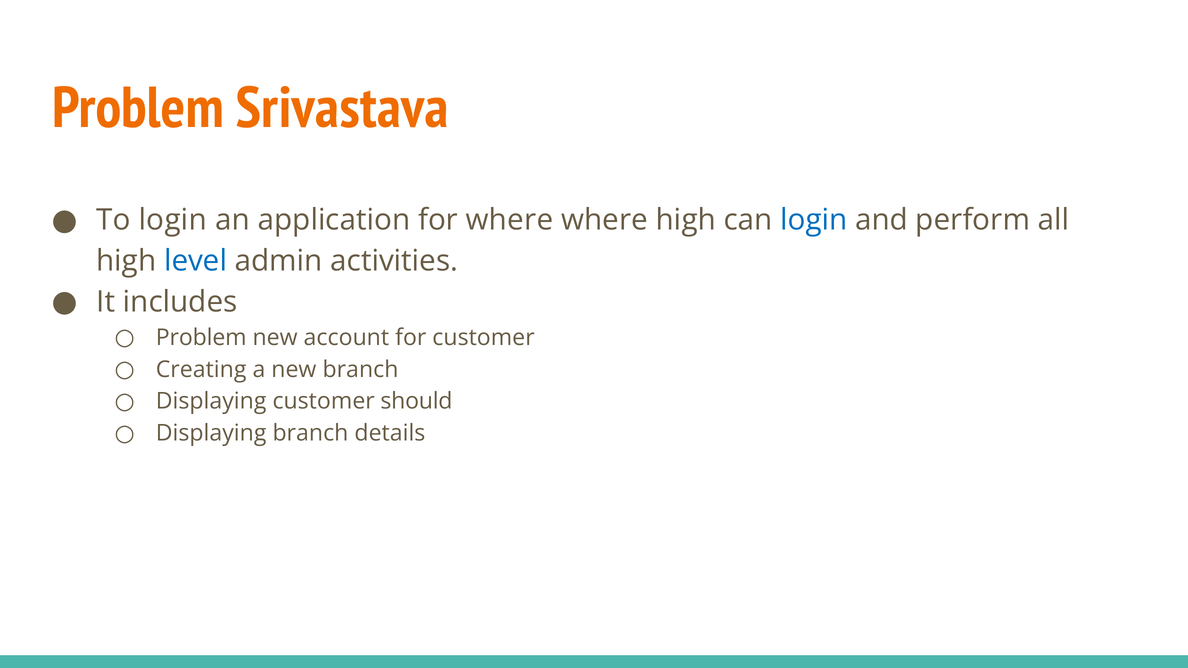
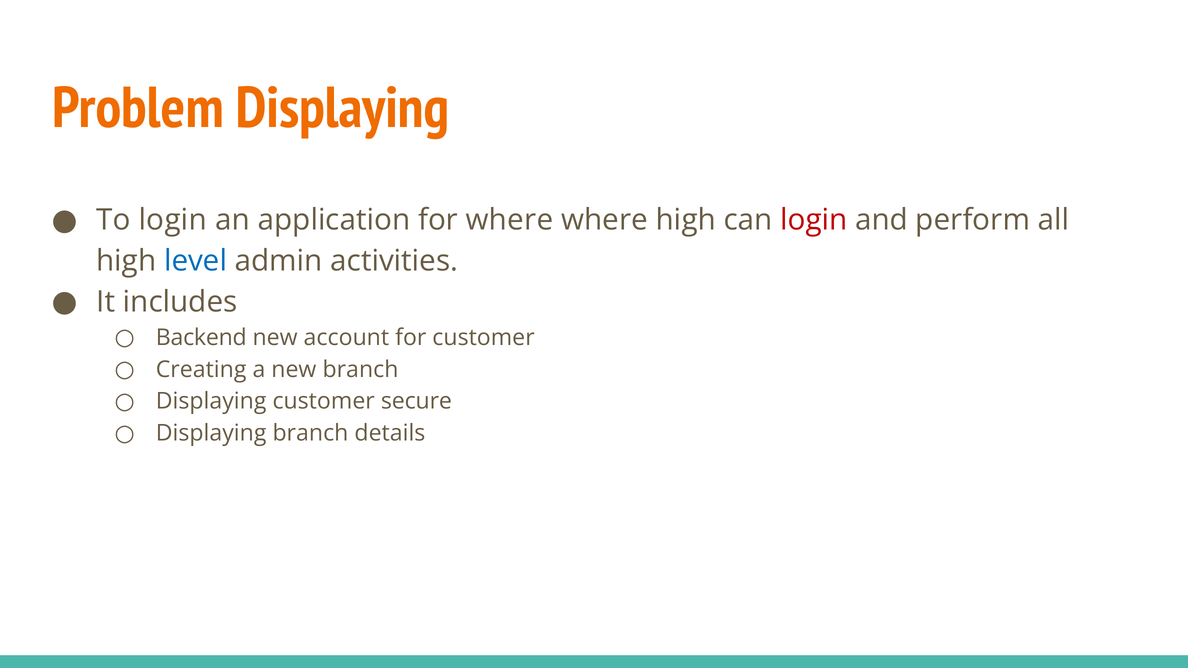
Problem Srivastava: Srivastava -> Displaying (342, 108)
login colour: blue -> red (814, 220)
Problem: Problem -> Backend (201, 338)
should: should -> secure (416, 402)
